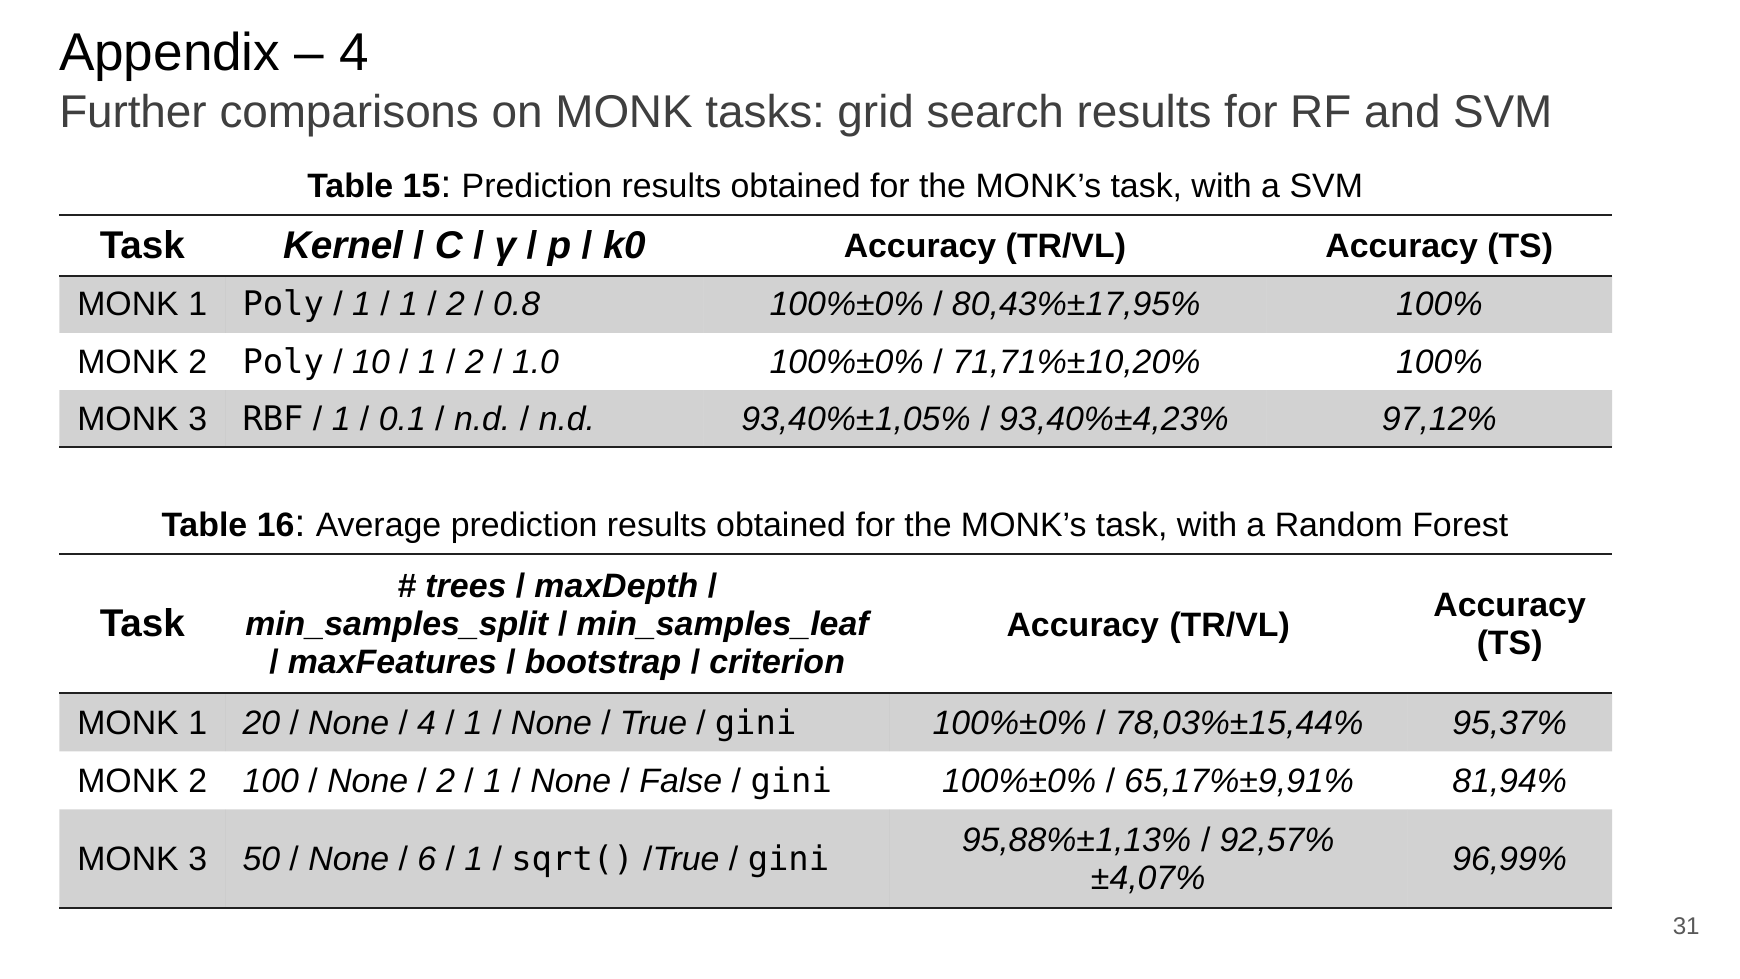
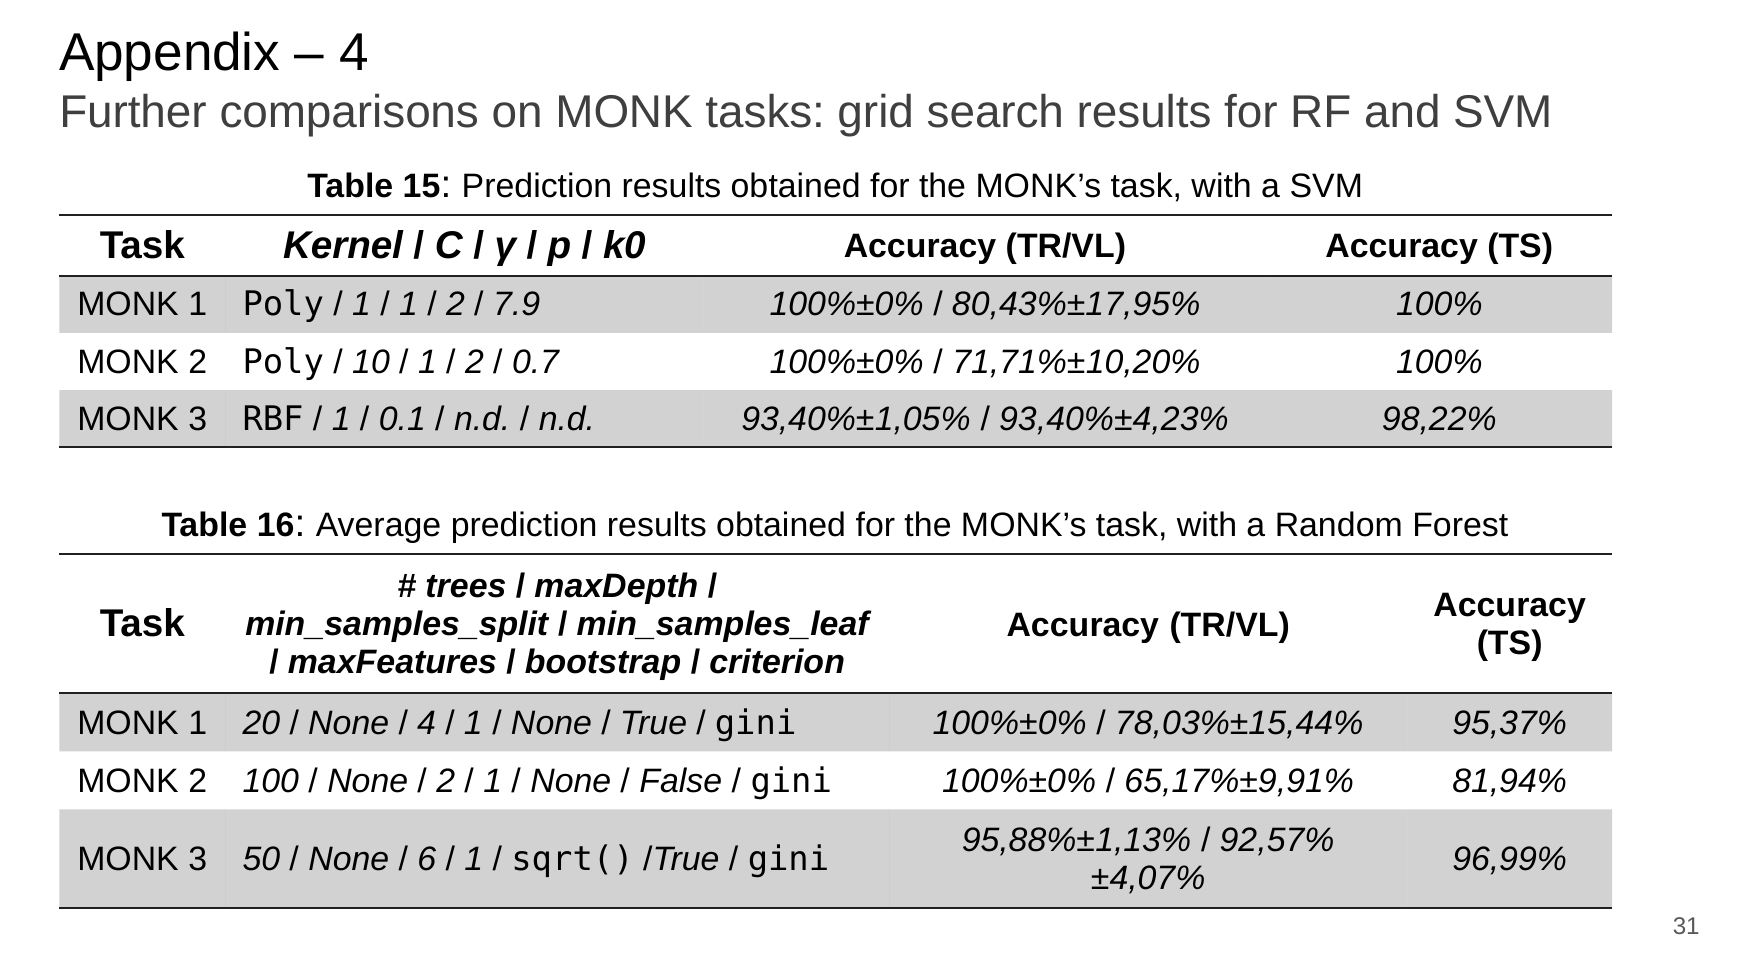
0.8: 0.8 -> 7.9 (517, 305)
1.0: 1.0 -> 0.7 (536, 362)
97,12%: 97,12% -> 98,22% (1439, 419)
